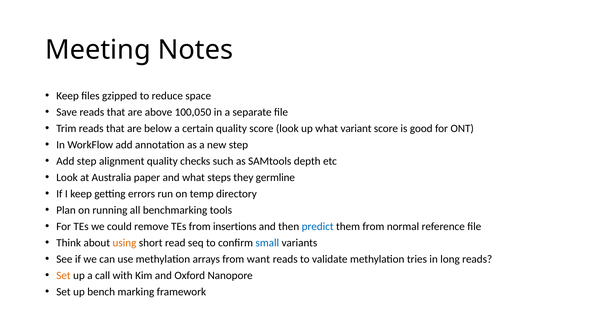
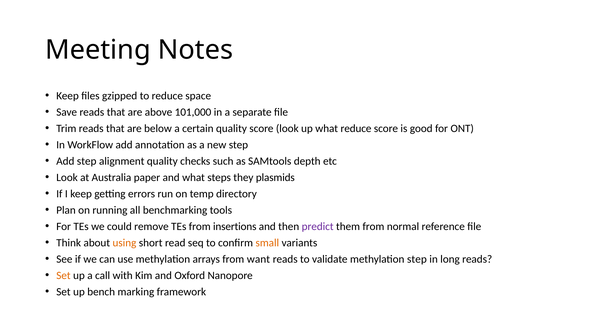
100,050: 100,050 -> 101,000 (193, 112)
what variant: variant -> reduce (356, 129)
germline: germline -> plasmids (275, 178)
predict colour: blue -> purple (318, 227)
small colour: blue -> orange (267, 243)
methylation tries: tries -> step (417, 260)
